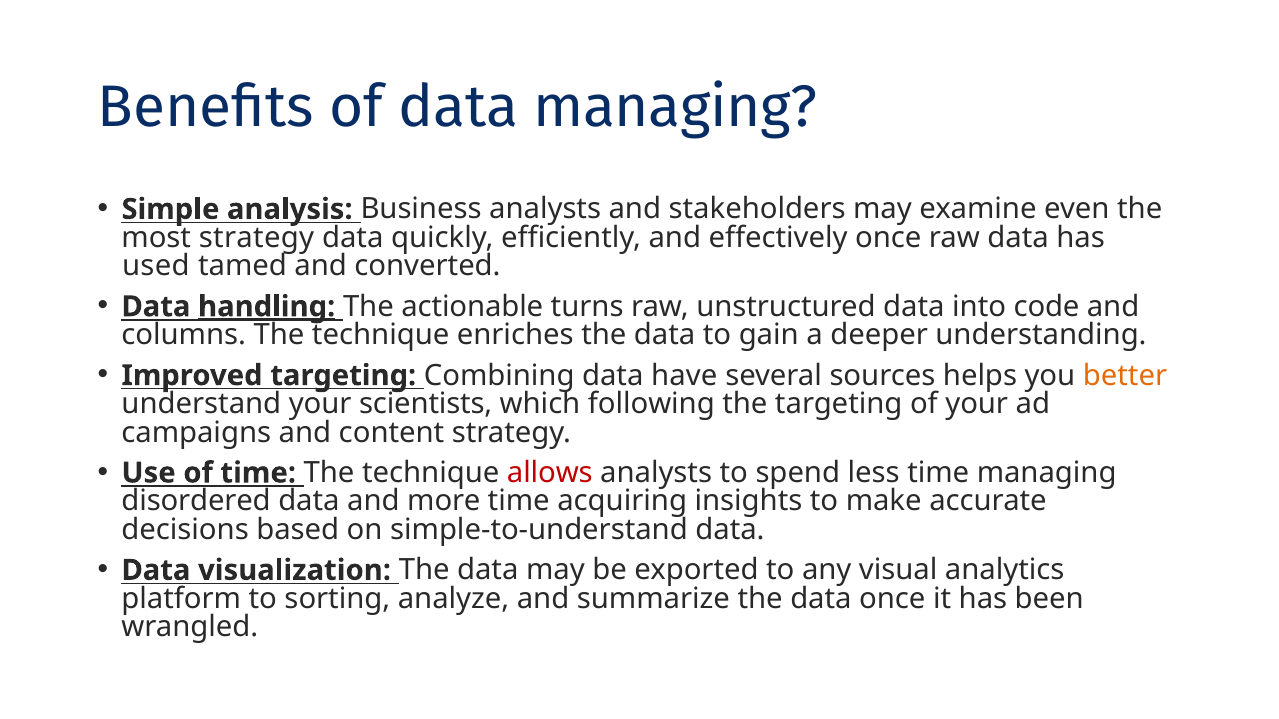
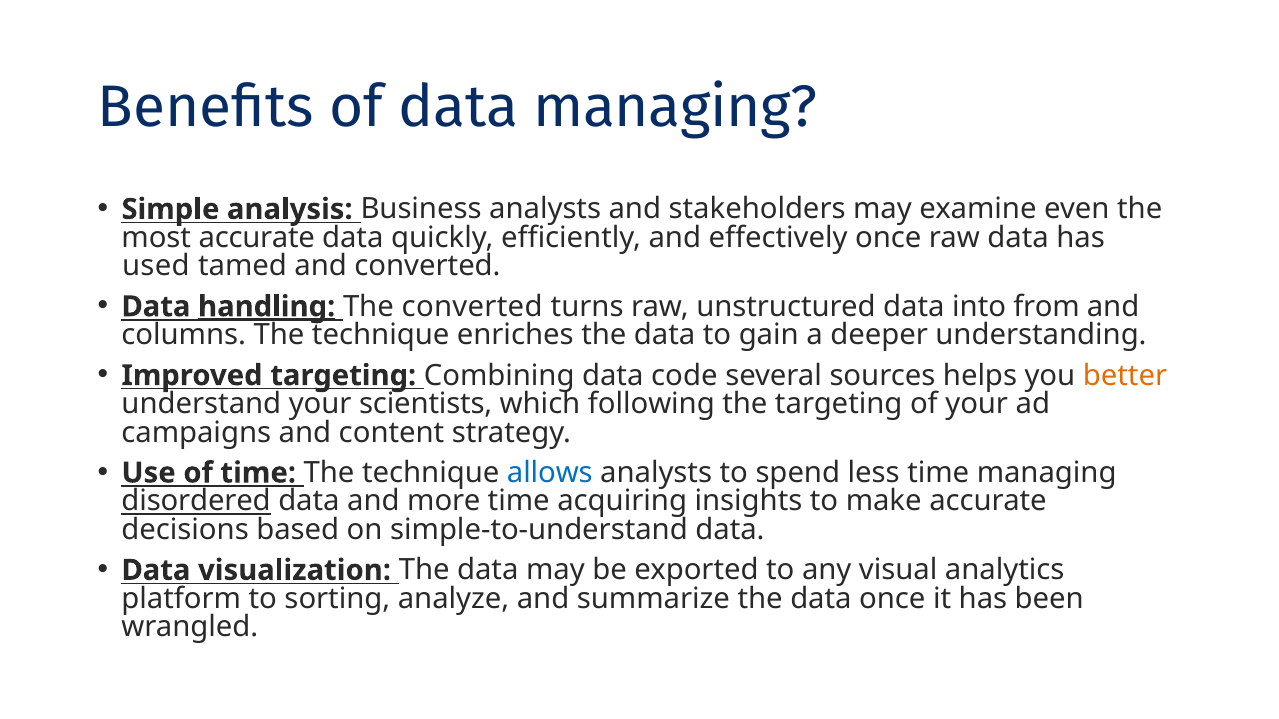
most strategy: strategy -> accurate (257, 238)
The actionable: actionable -> converted (472, 307)
code: code -> from (1047, 307)
have: have -> code (684, 376)
allows colour: red -> blue (550, 473)
disordered underline: none -> present (196, 502)
